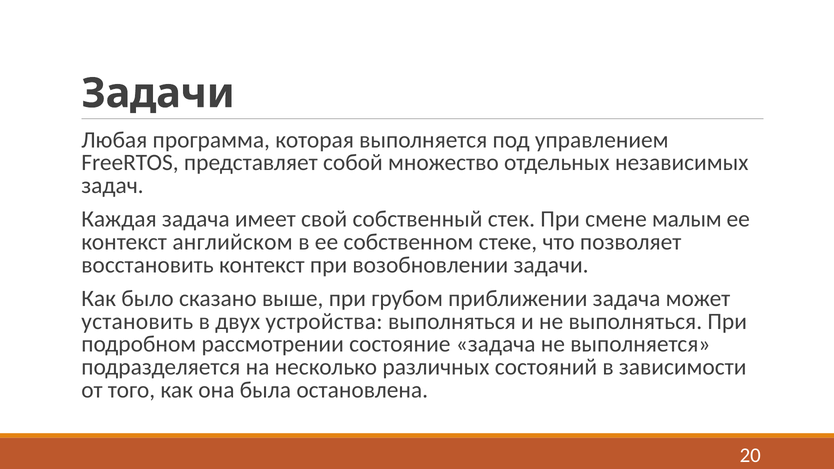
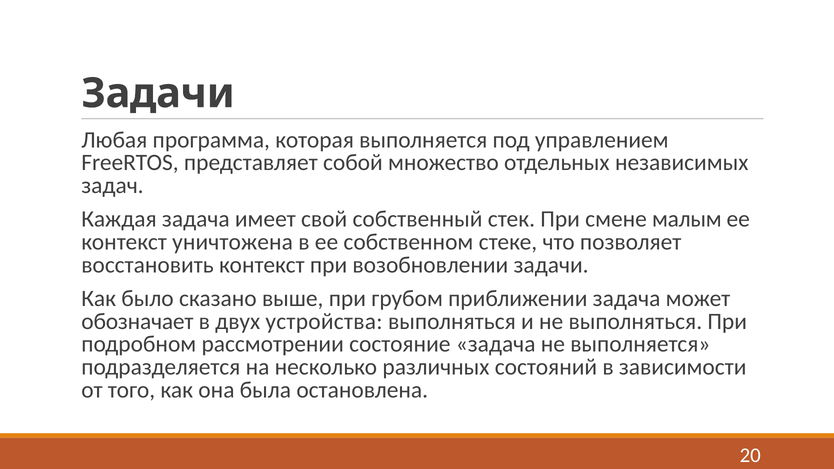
английском: английском -> уничтожена (233, 242)
установить: установить -> обозначает (137, 322)
